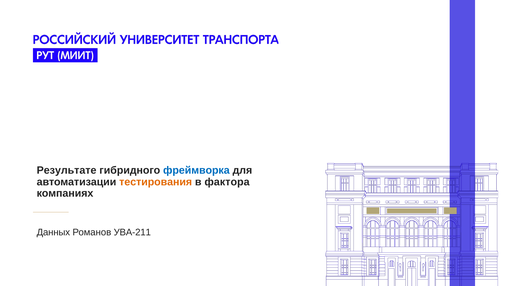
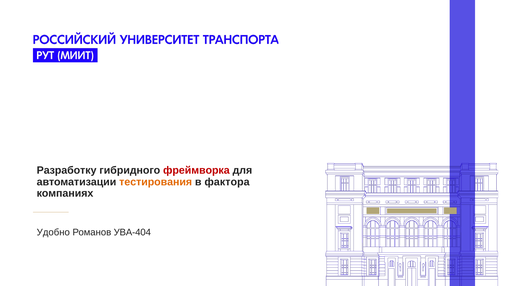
Результате: Результате -> Разработку (67, 170)
фреймворка colour: blue -> red (196, 170)
Данных: Данных -> Удобно (53, 232)
УВА-211: УВА-211 -> УВА-404 (132, 232)
